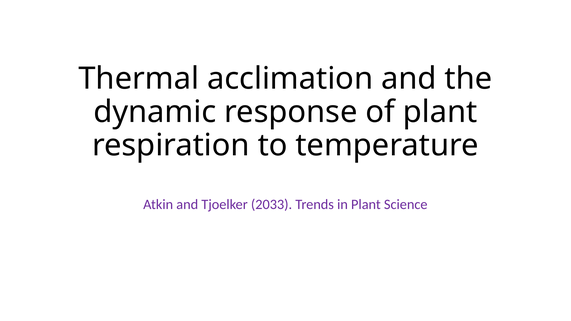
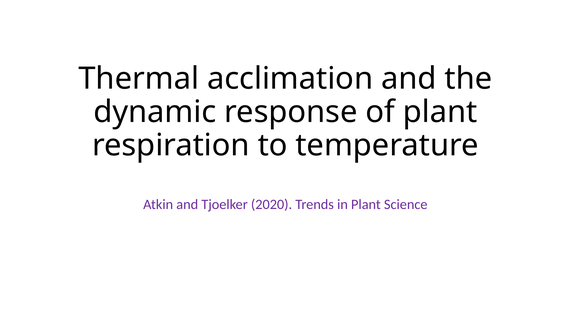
2033: 2033 -> 2020 (272, 205)
